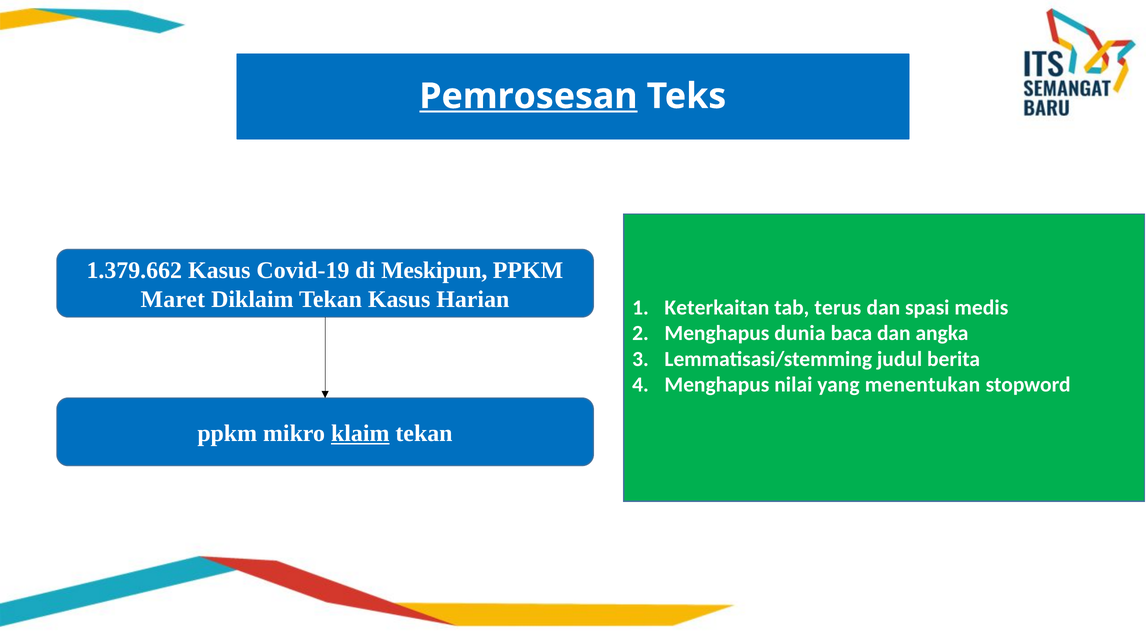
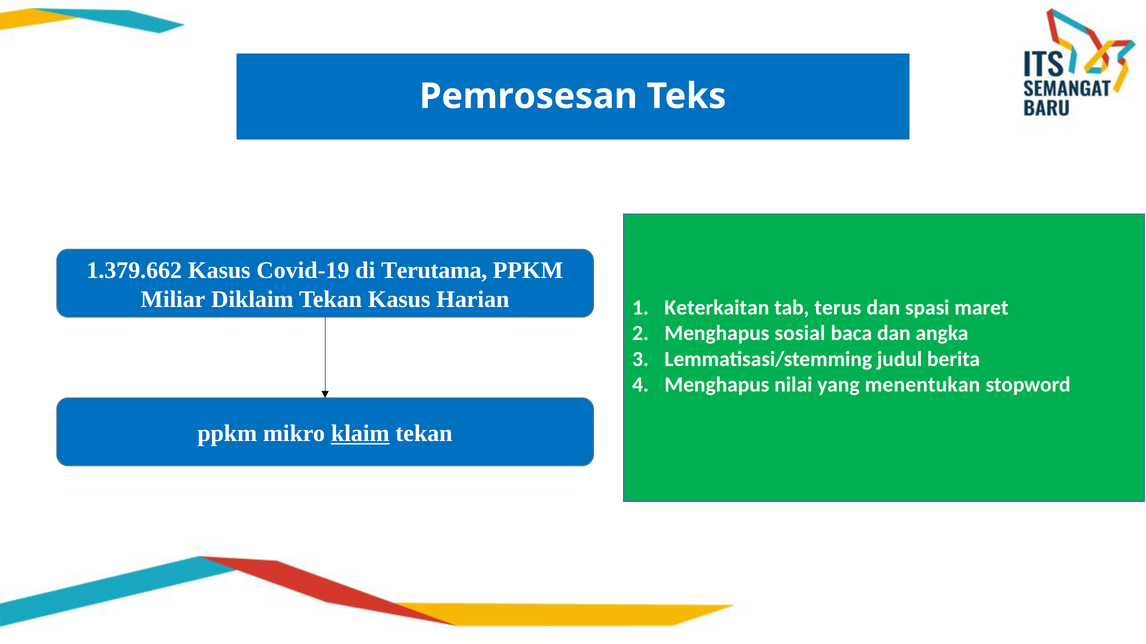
Pemrosesan underline: present -> none (528, 96)
Meskipun: Meskipun -> Terutama (434, 271)
Maret: Maret -> Miliar (173, 299)
medis: medis -> maret (981, 308)
dunia: dunia -> sosial (800, 334)
